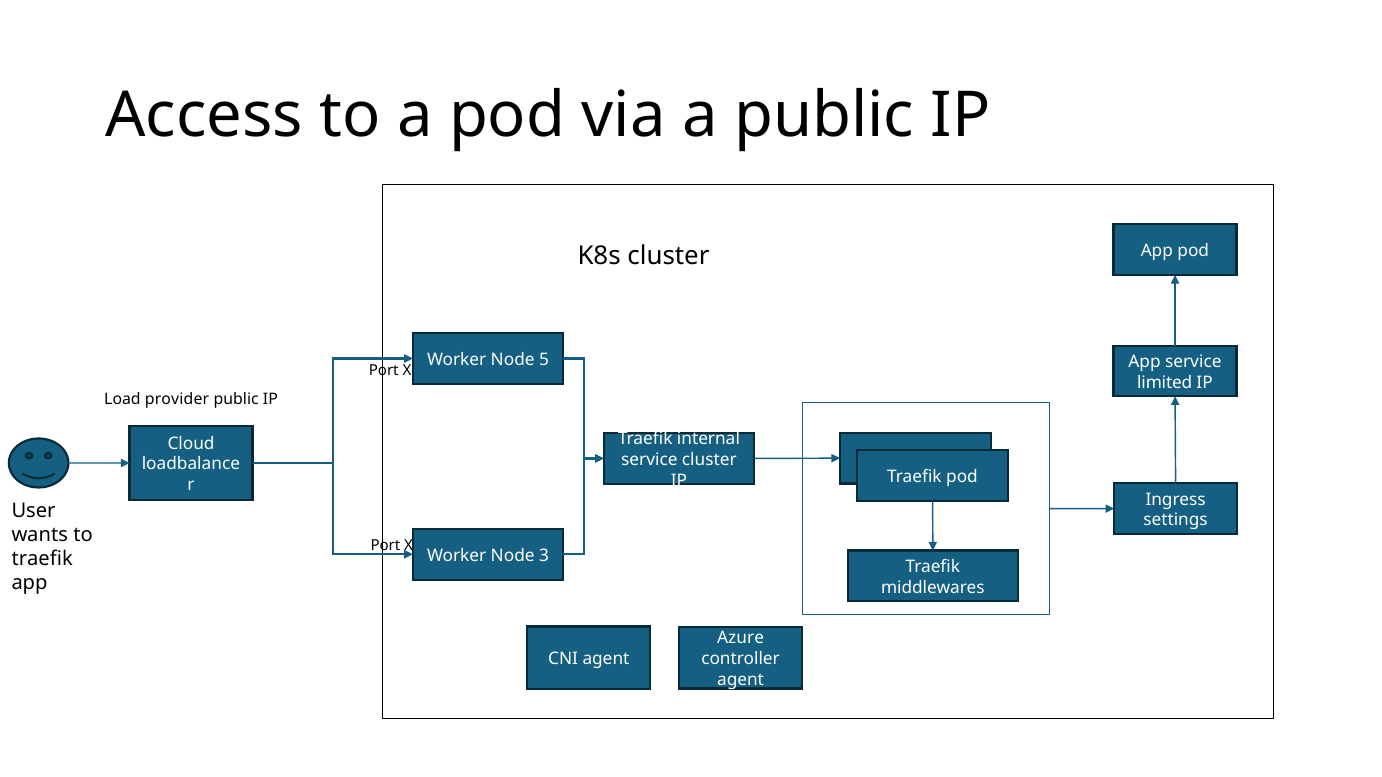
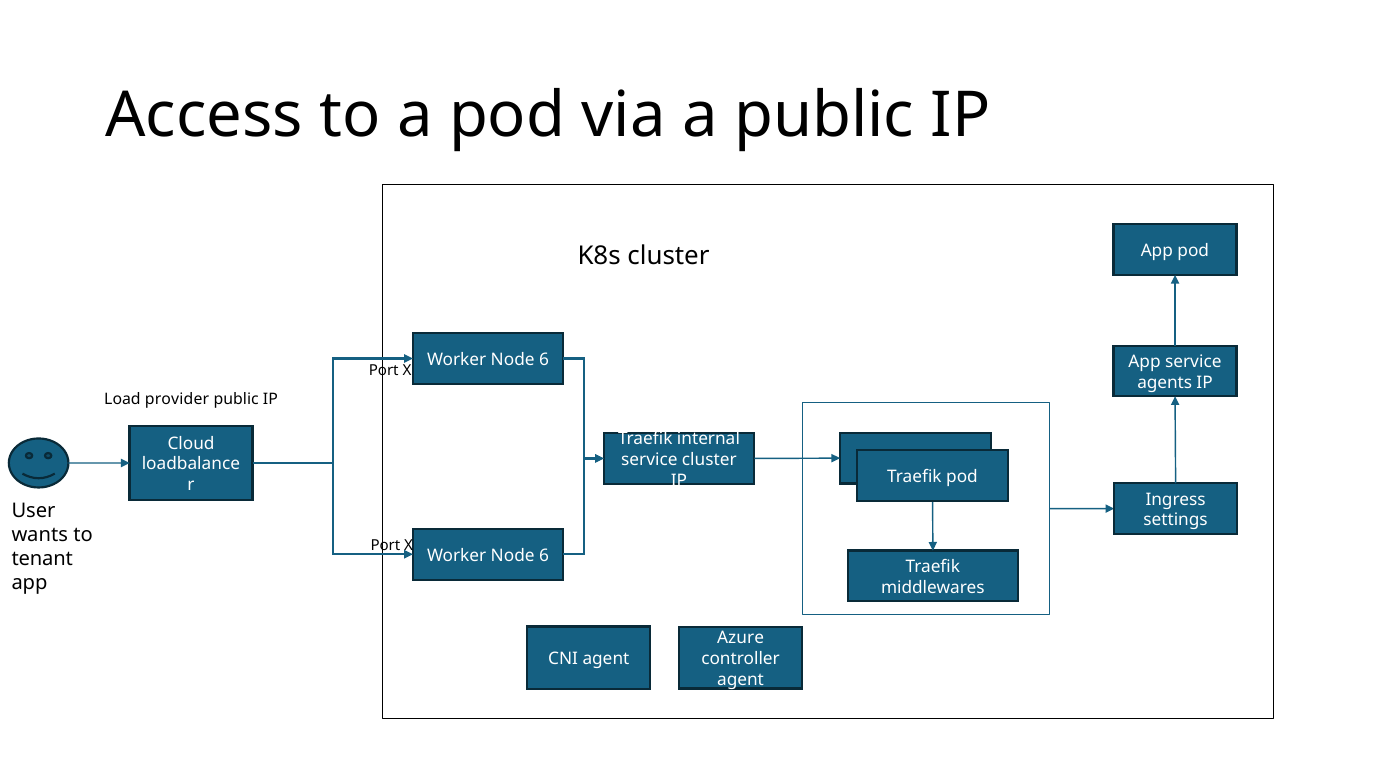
5: 5 -> 6 (544, 360)
limited: limited -> agents (1165, 383)
3: 3 -> 6 (544, 556)
traefik: traefik -> tenant (42, 559)
